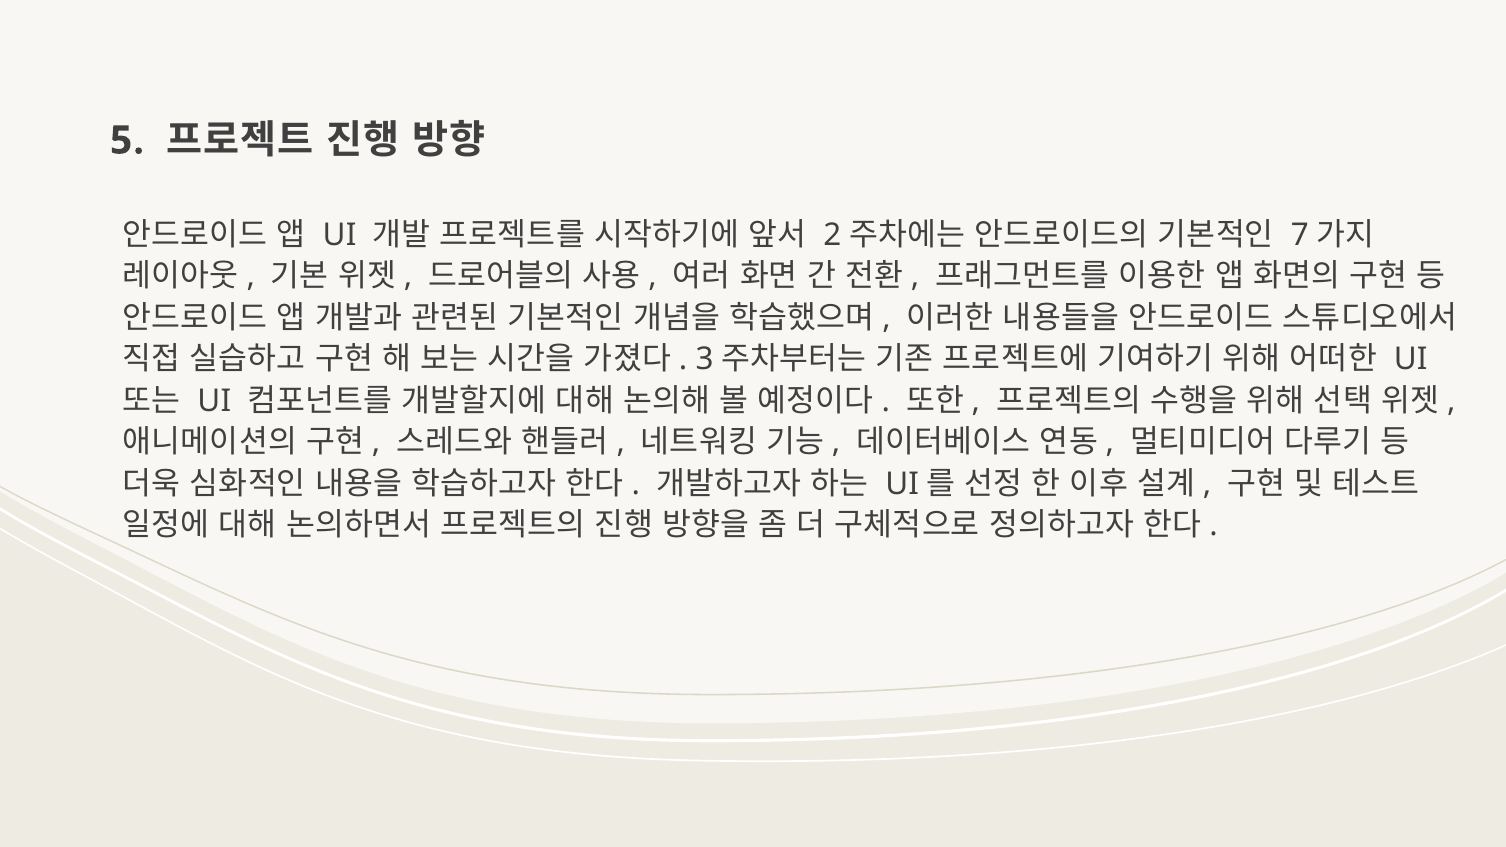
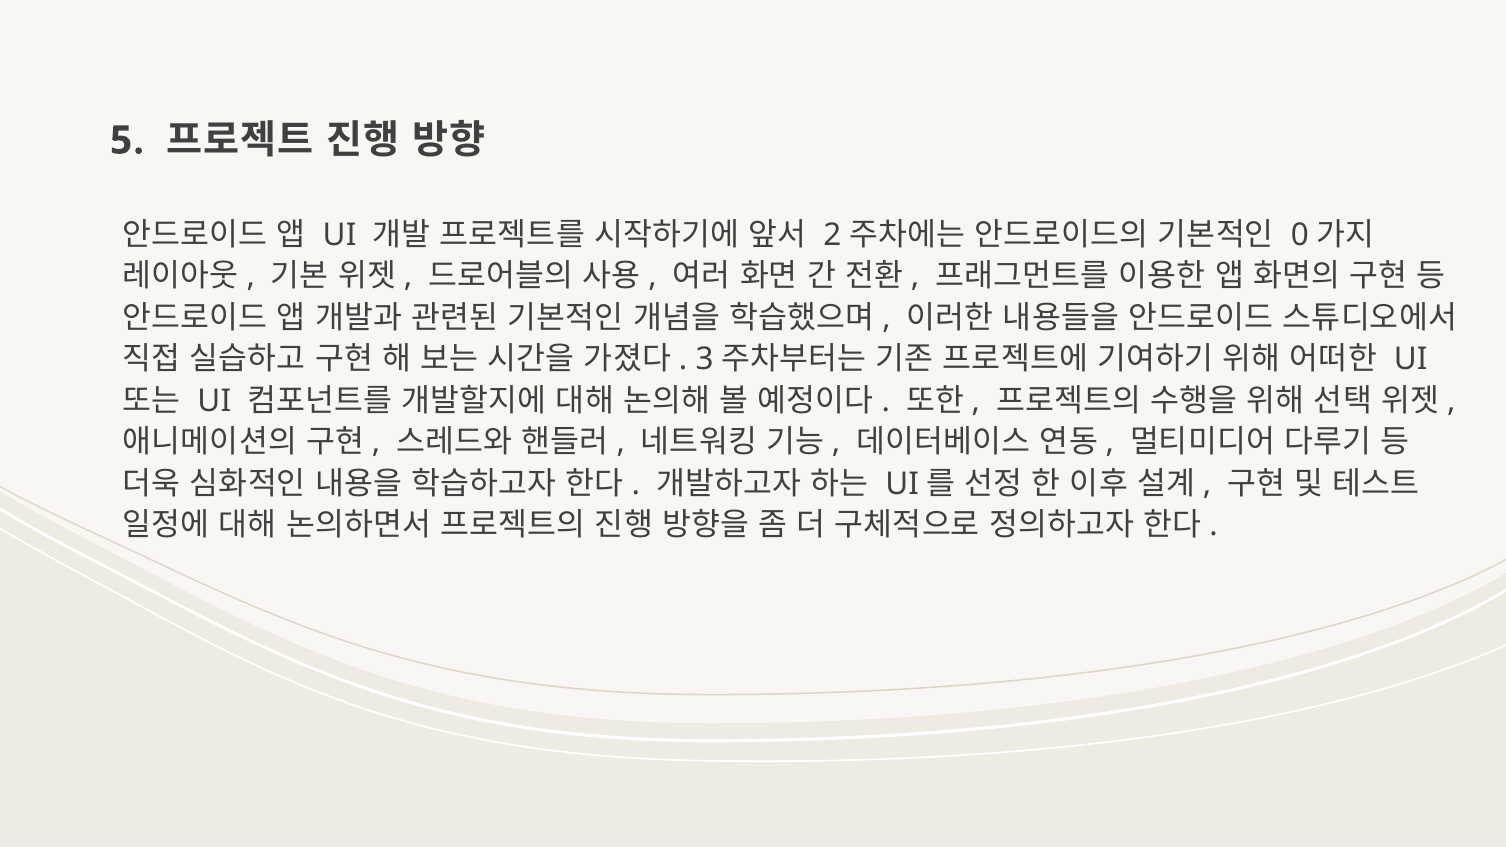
7: 7 -> 0 (1300, 235)
